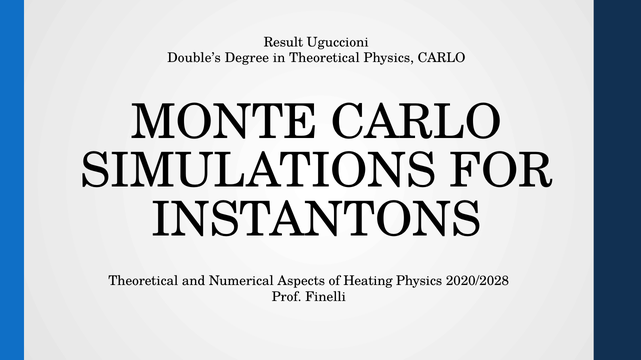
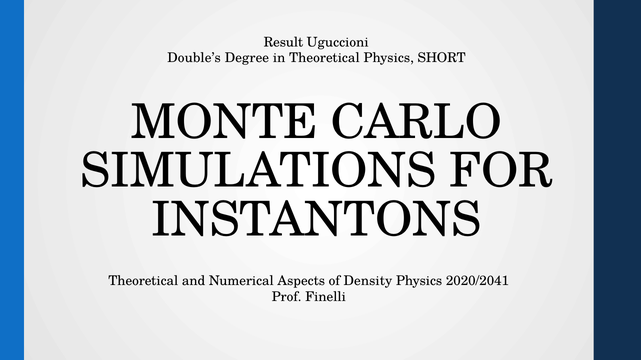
Physics CARLO: CARLO -> SHORT (442, 58)
Heating: Heating -> Density (368, 282)
2020/2028: 2020/2028 -> 2020/2041 (477, 282)
